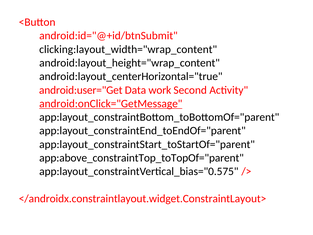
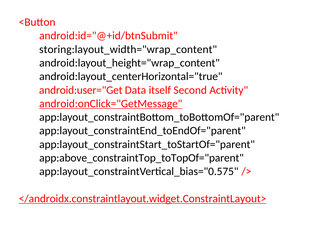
clicking:layout_width="wrap_content: clicking:layout_width="wrap_content -> storing:layout_width="wrap_content (128, 49)
work: work -> itself (160, 90)
</androidx.constraintlayout.widget.ConstraintLayout> underline: none -> present (143, 198)
